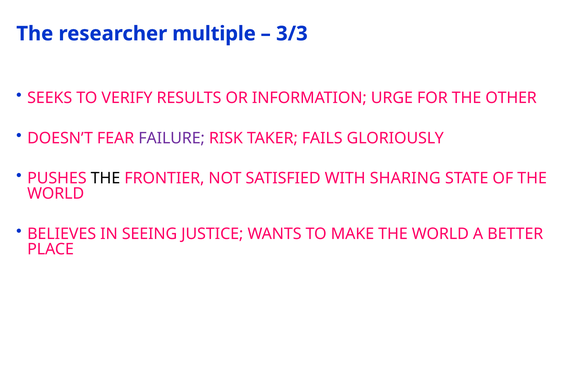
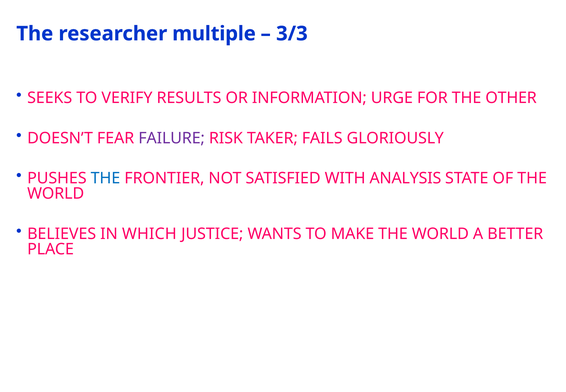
THE colour: black -> blue (105, 178)
SHARING: SHARING -> ANALYSIS (405, 178)
SEEING: SEEING -> WHICH (149, 234)
